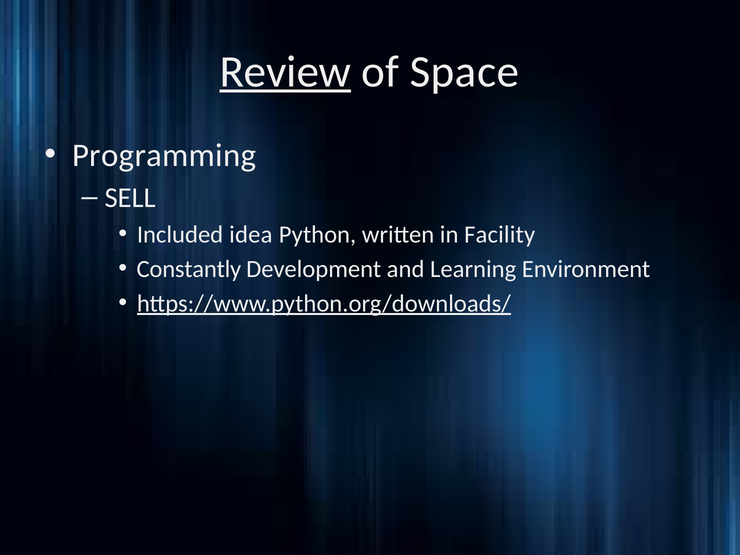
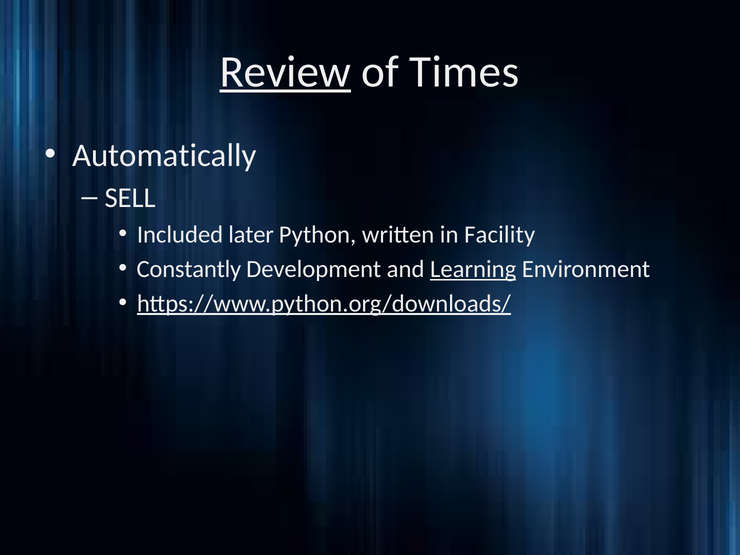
Space: Space -> Times (464, 72)
Programming: Programming -> Automatically (164, 155)
idea: idea -> later (251, 234)
Learning underline: none -> present (473, 269)
